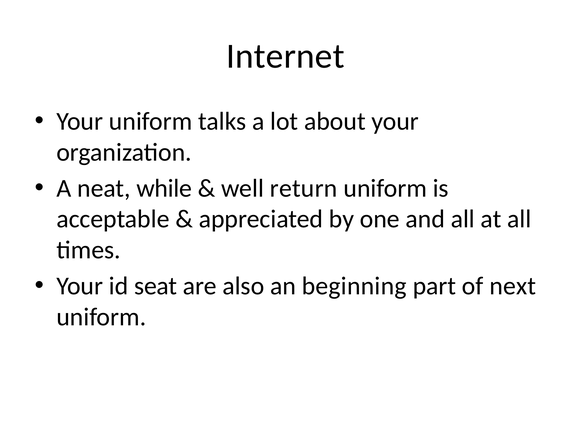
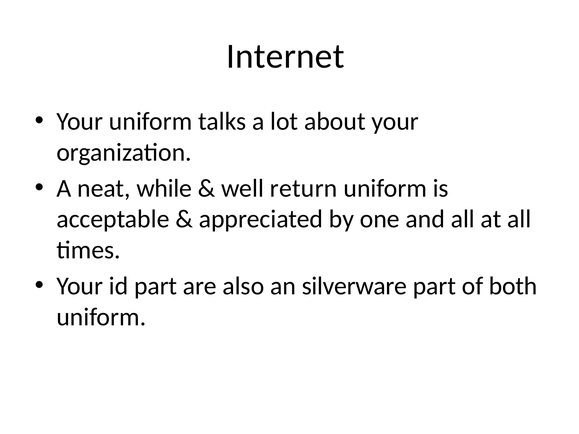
id seat: seat -> part (156, 286)
beginning: beginning -> silverware (354, 286)
next: next -> both (513, 286)
